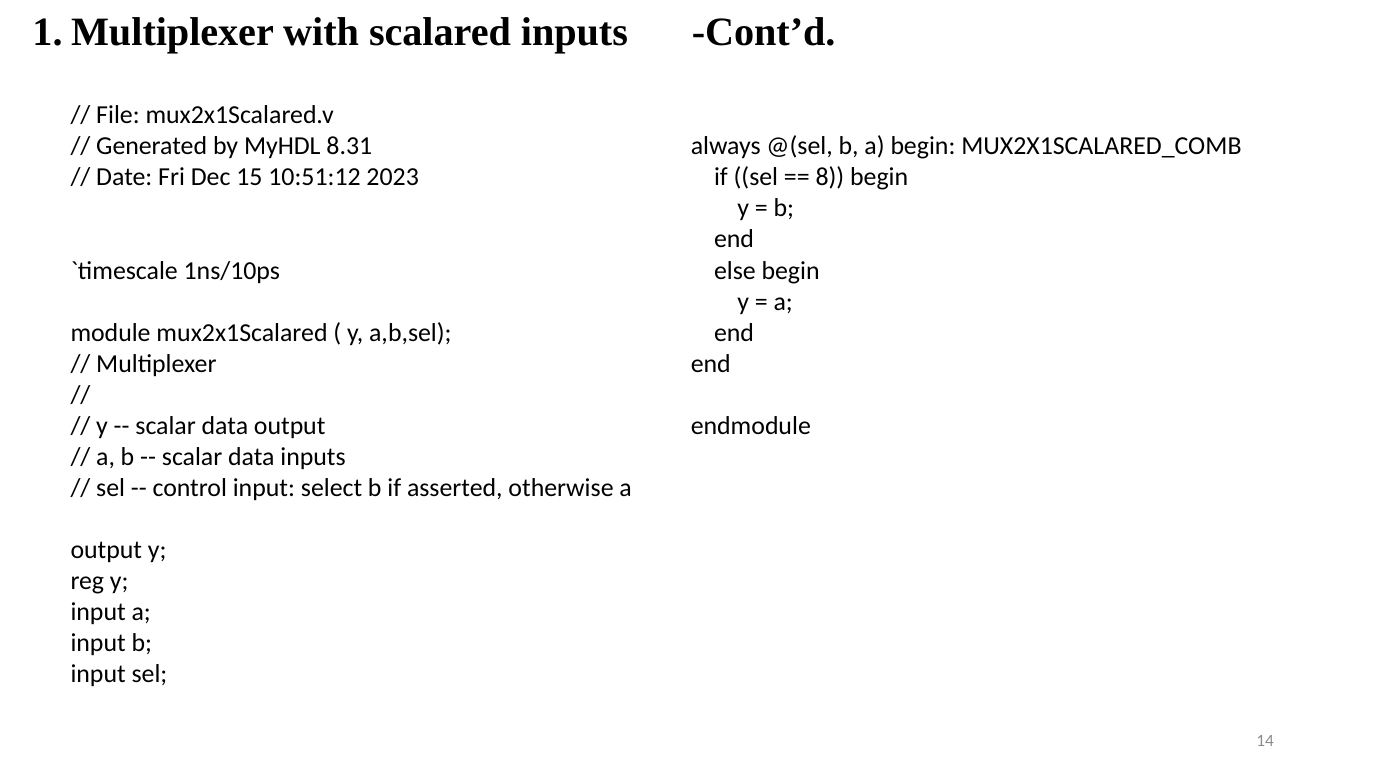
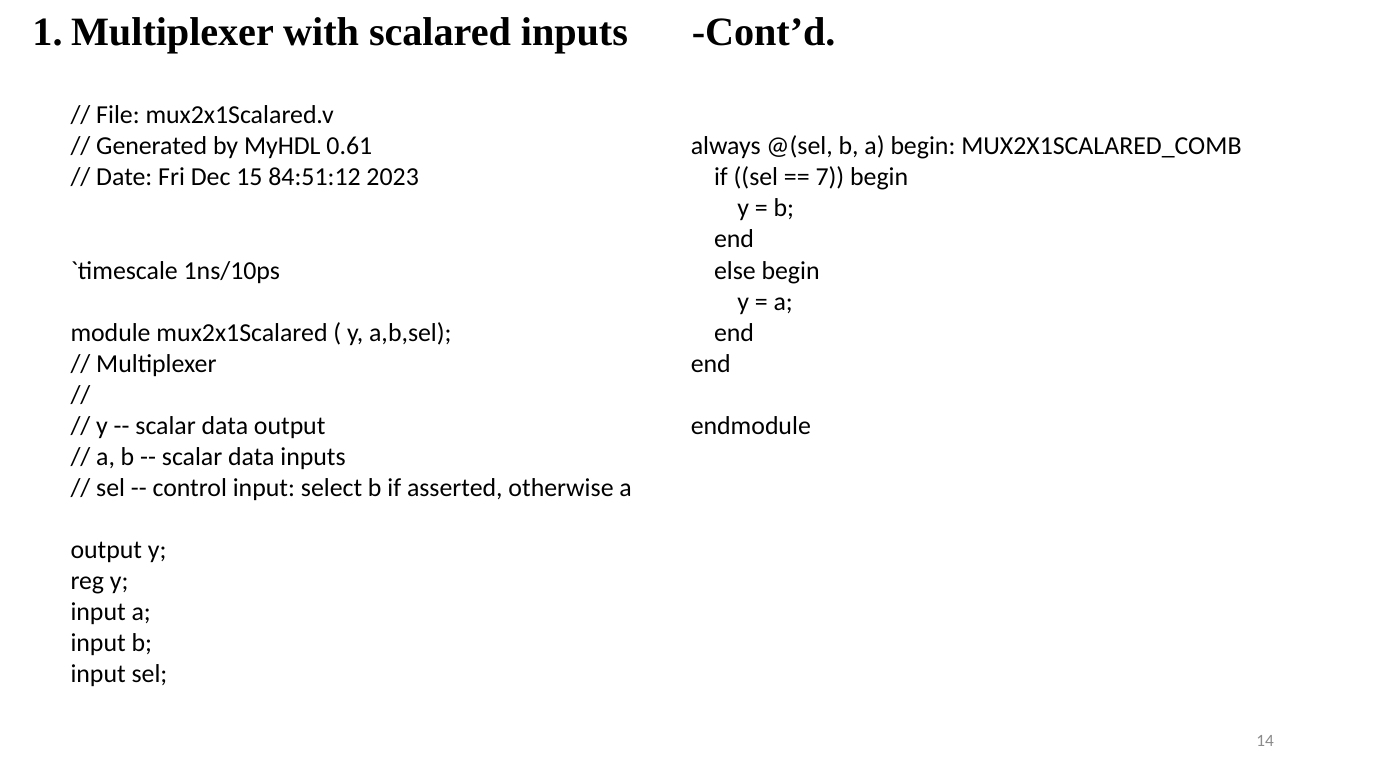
8.31: 8.31 -> 0.61 (349, 146)
10:51:12: 10:51:12 -> 84:51:12 (315, 177)
8: 8 -> 7 (830, 177)
